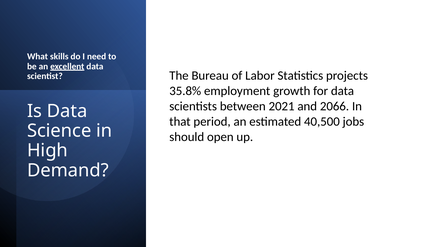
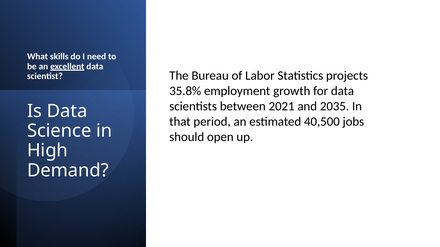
2066: 2066 -> 2035 (335, 107)
